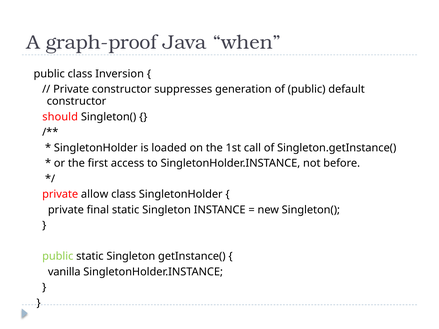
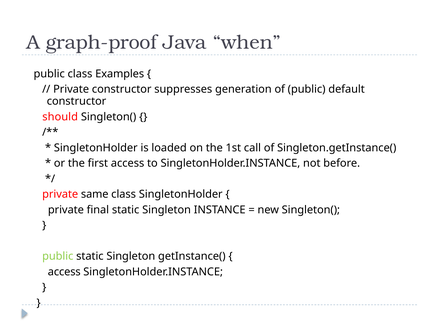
Inversion: Inversion -> Examples (120, 74)
allow: allow -> same (95, 194)
vanilla: vanilla -> access (64, 272)
